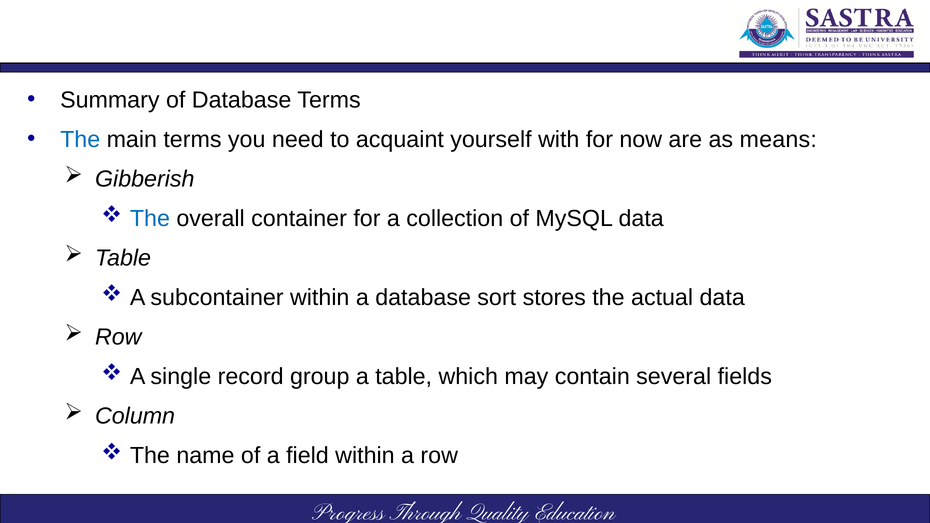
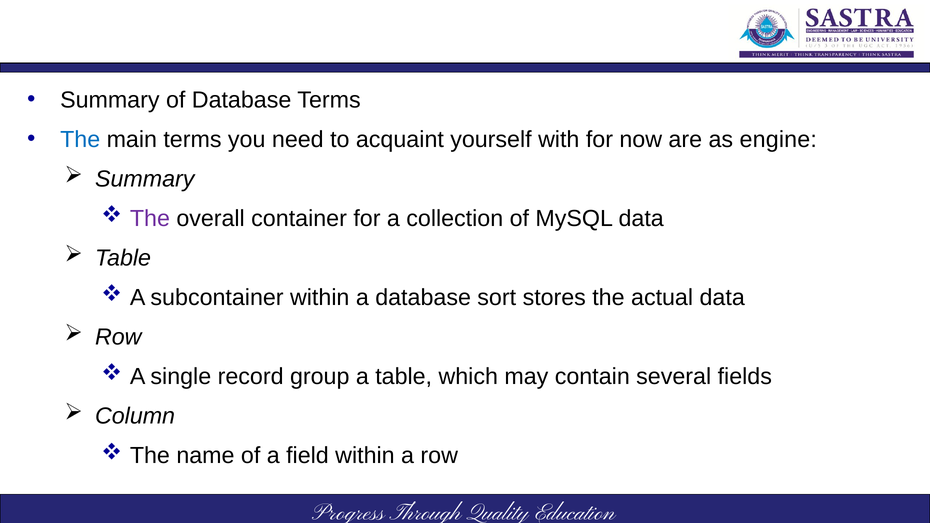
means: means -> engine (778, 139)
Gibberish: Gibberish -> Summary (145, 179)
The colour: blue -> purple (150, 218)
